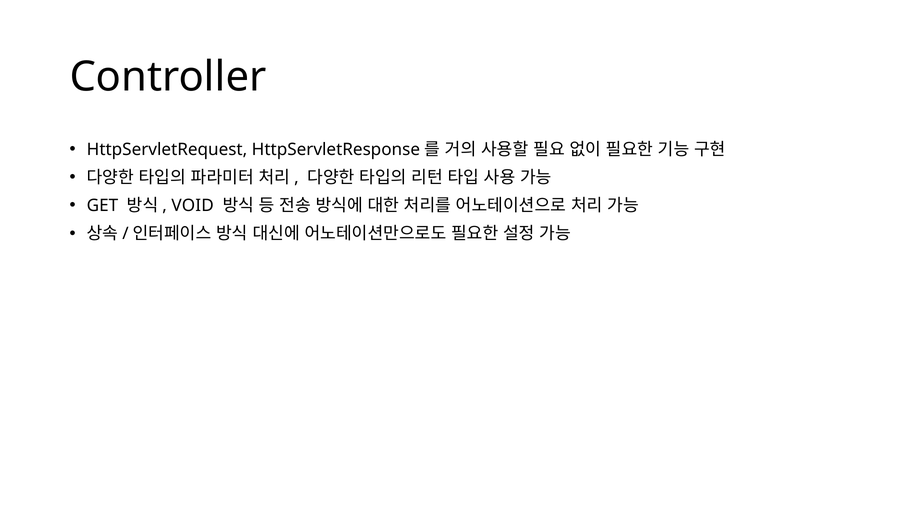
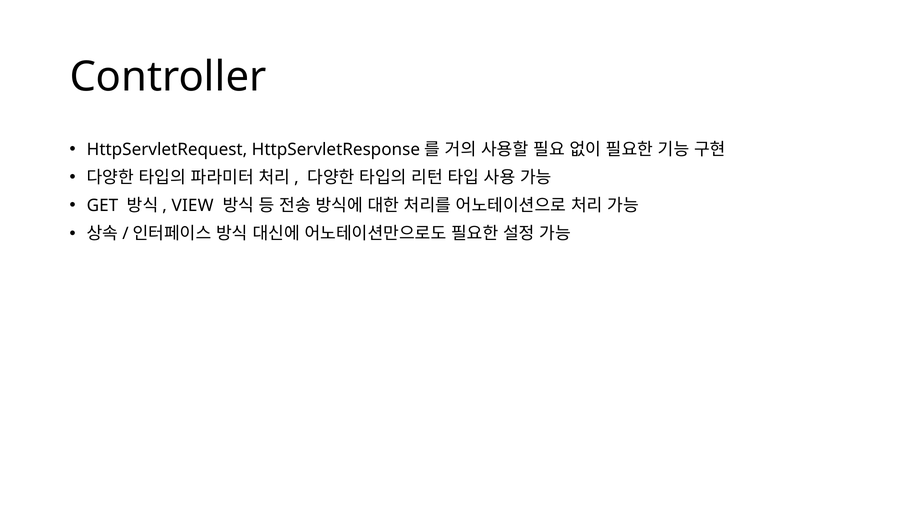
VOID: VOID -> VIEW (193, 205)
